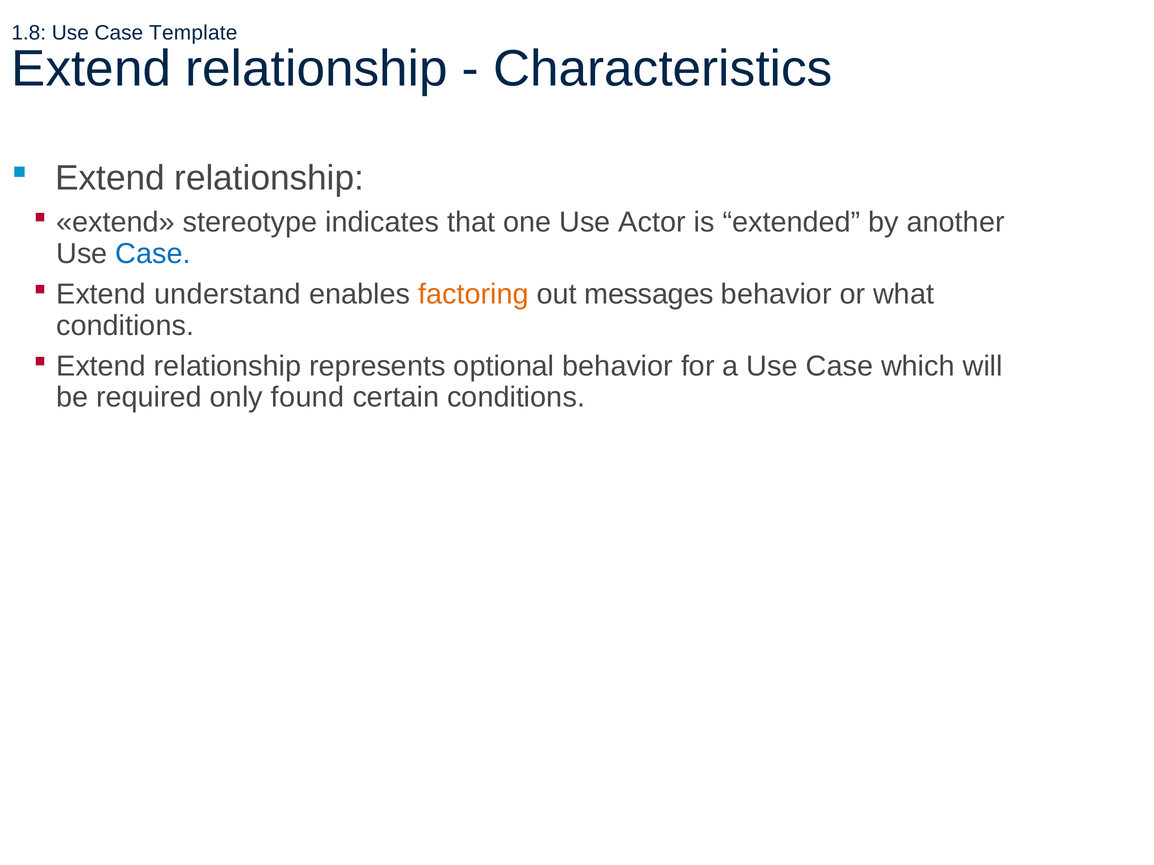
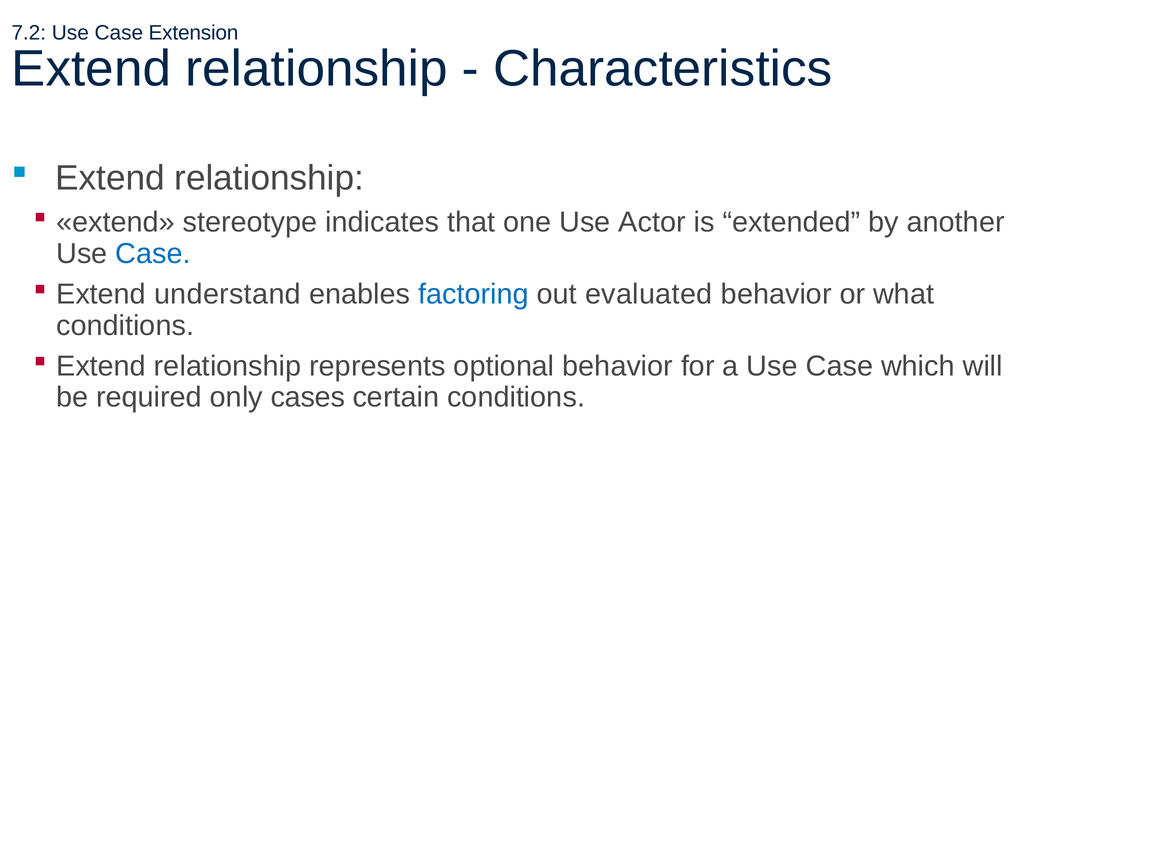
1.8: 1.8 -> 7.2 (29, 33)
Template: Template -> Extension (193, 33)
factoring colour: orange -> blue (474, 295)
messages: messages -> evaluated (649, 295)
found: found -> cases (308, 398)
